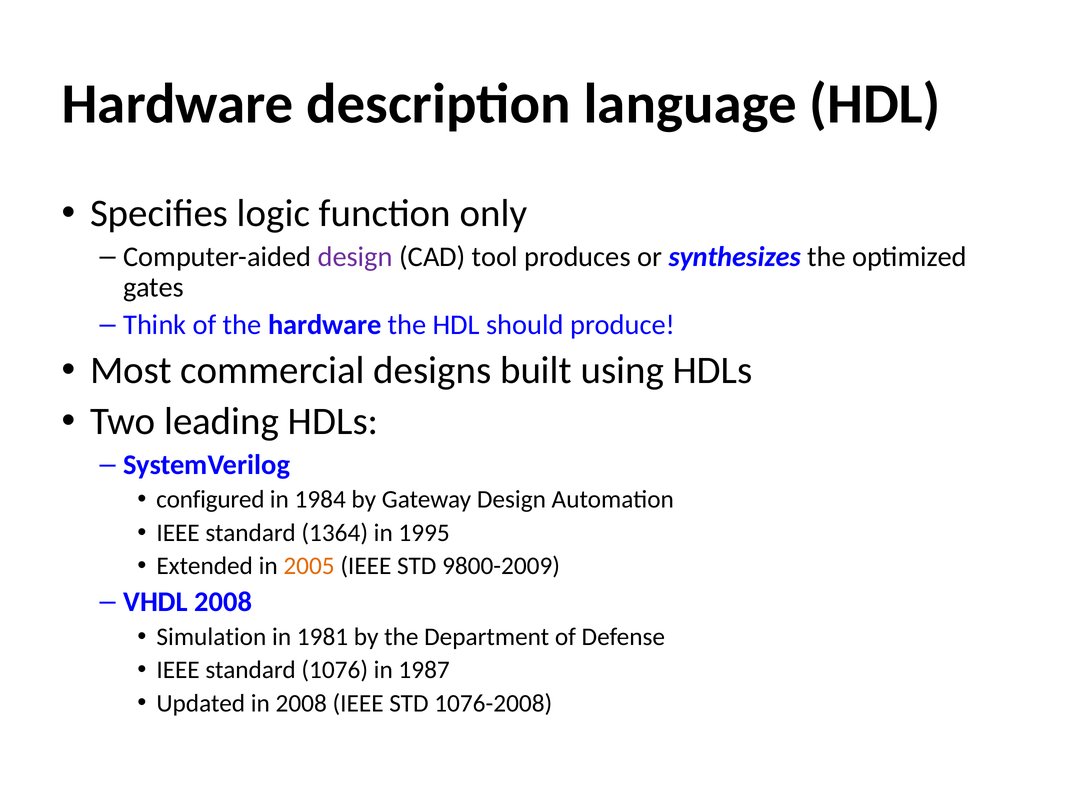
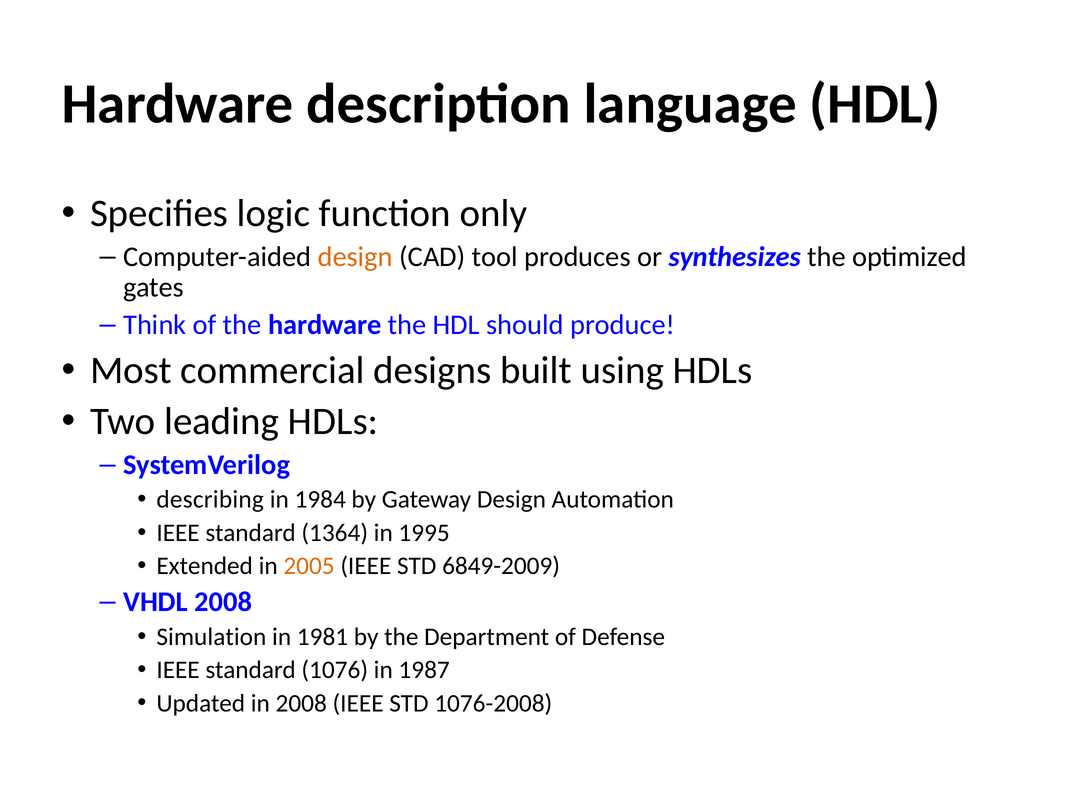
design colour: purple -> orange (355, 257)
configured: configured -> describing (210, 500)
9800-2009: 9800-2009 -> 6849-2009 (501, 566)
